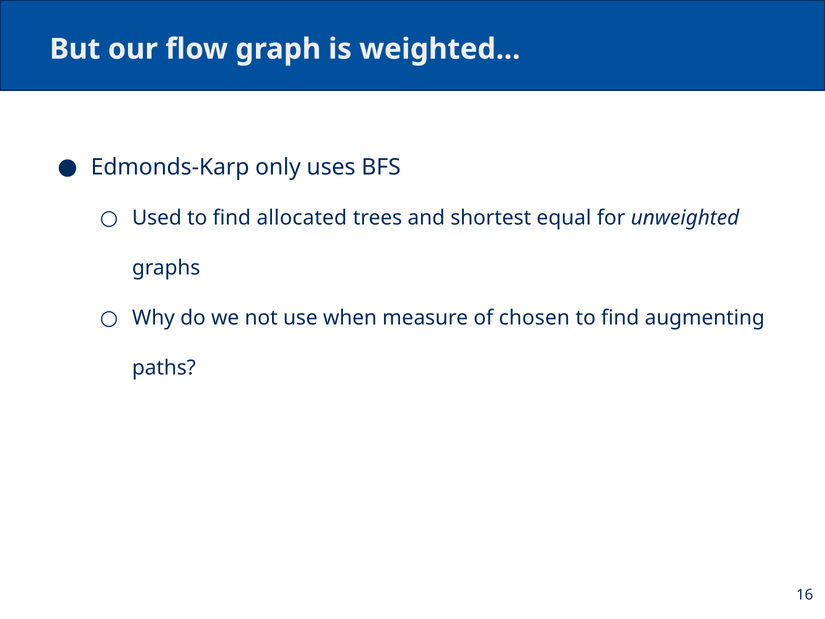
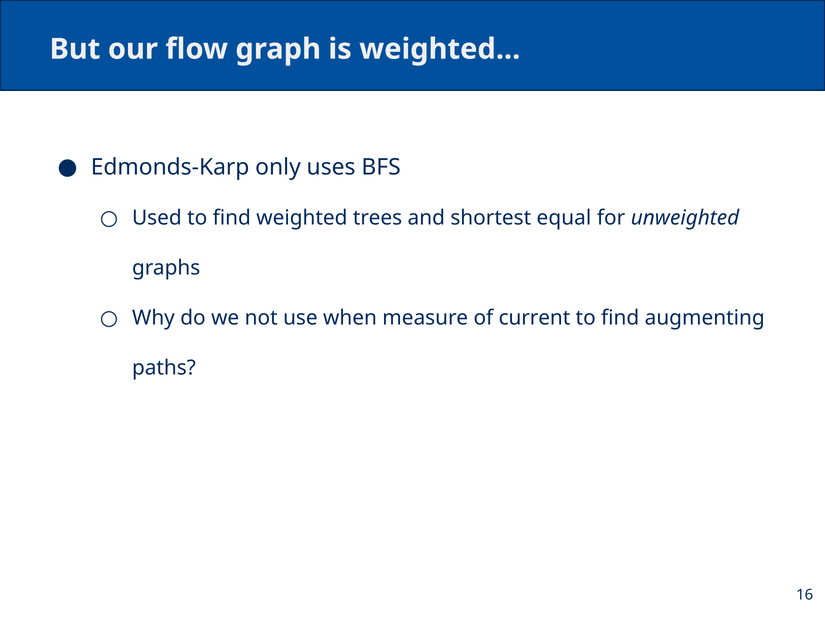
find allocated: allocated -> weighted (302, 218)
chosen: chosen -> current (534, 318)
